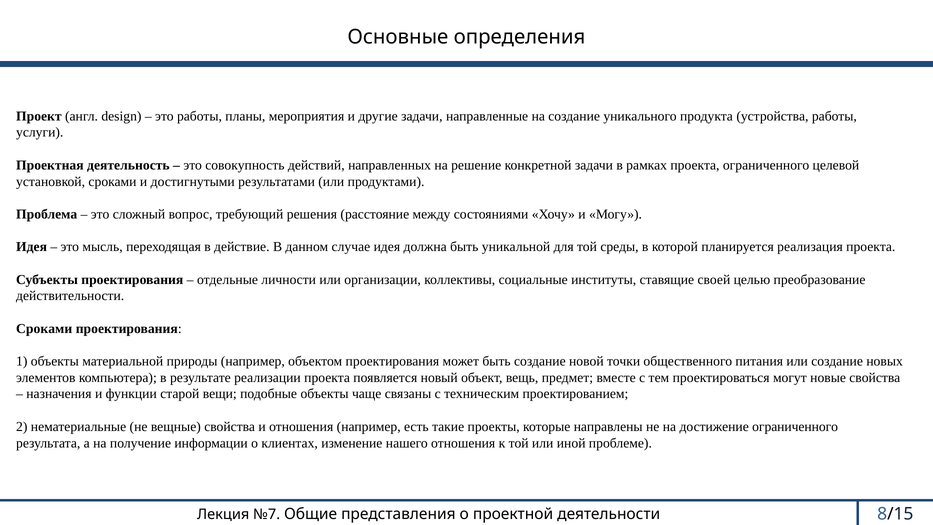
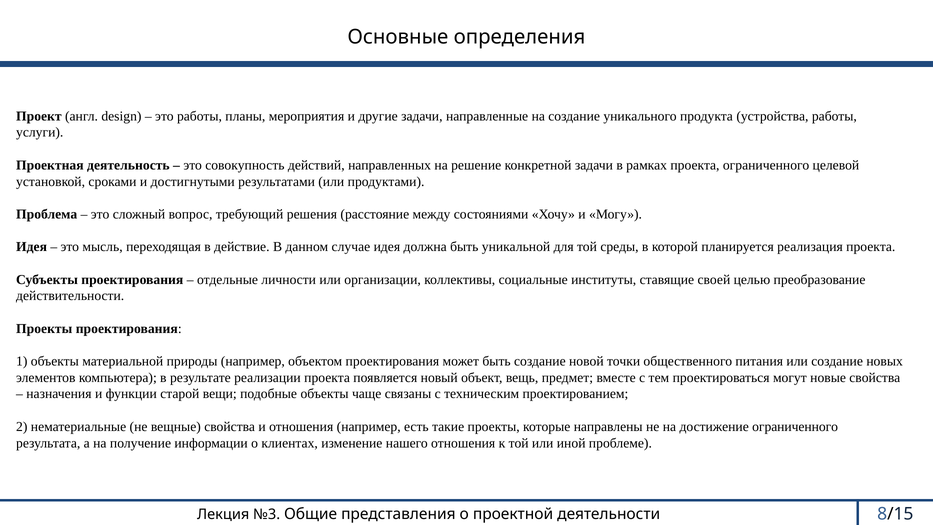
Сроками: Сроками -> Проекты (44, 328)
№7: №7 -> №3 (267, 514)
